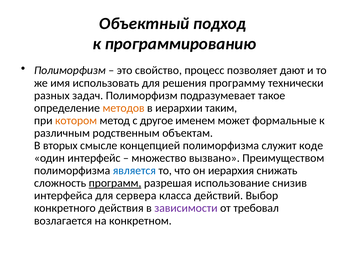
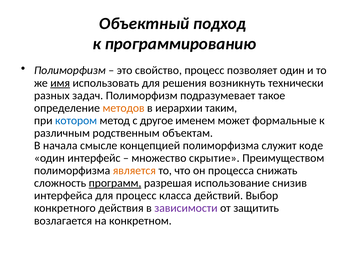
позволяет дают: дают -> один (292, 71)
имя underline: none -> present (60, 83)
программу: программу -> возникнуть (237, 83)
котором colour: orange -> blue (76, 121)
вторых: вторых -> начала (60, 146)
вызвано: вызвано -> скрытие (214, 159)
является colour: blue -> orange (134, 171)
иерархия: иерархия -> процесса (231, 171)
для сервера: сервера -> процесс (136, 196)
требовал: требовал -> защитить (256, 209)
